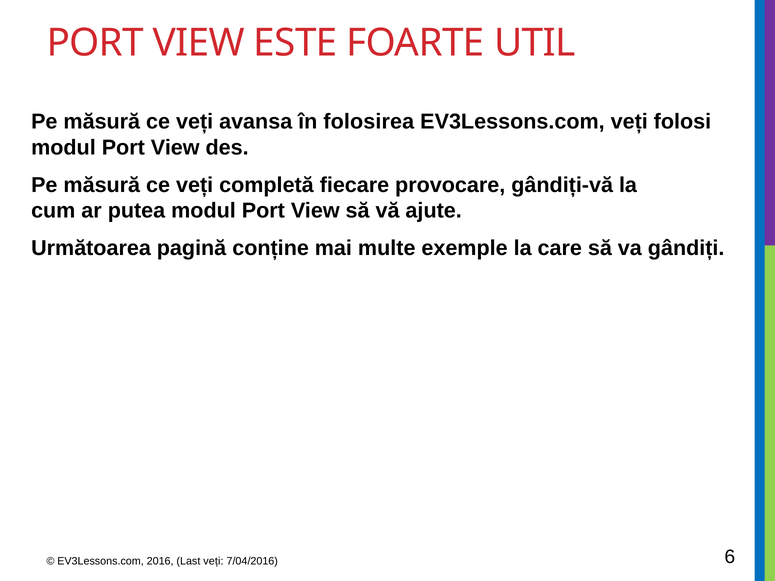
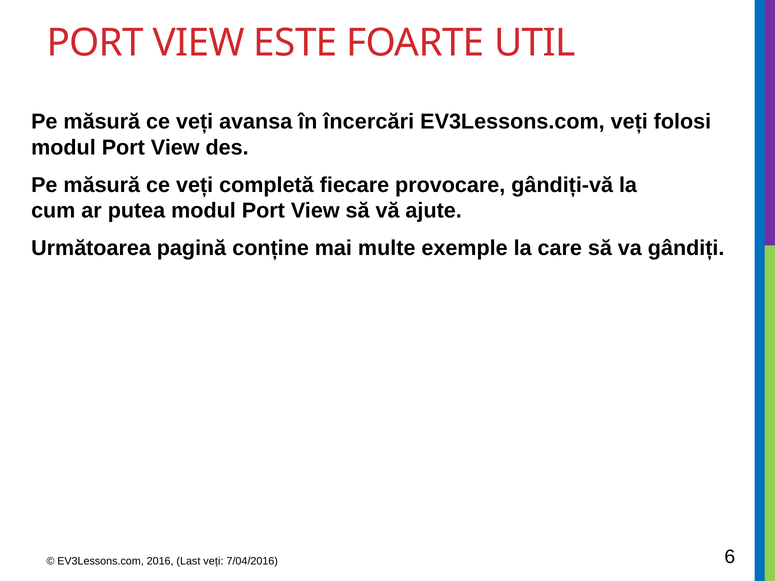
folosirea: folosirea -> încercări (369, 122)
